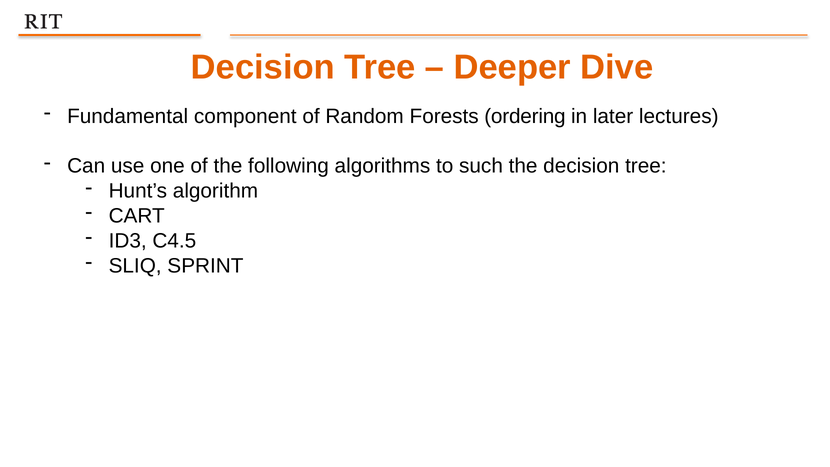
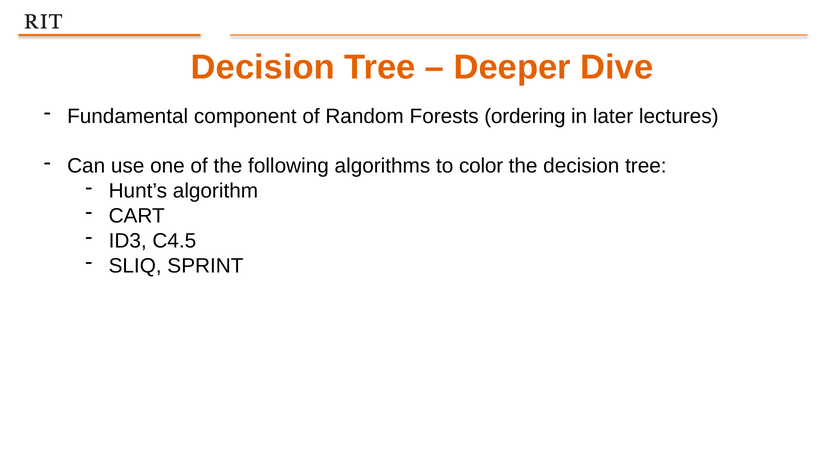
such: such -> color (481, 166)
